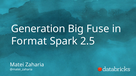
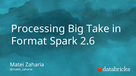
Generation: Generation -> Processing (38, 29)
Fuse: Fuse -> Take (98, 29)
2.5: 2.5 -> 2.6 (88, 41)
